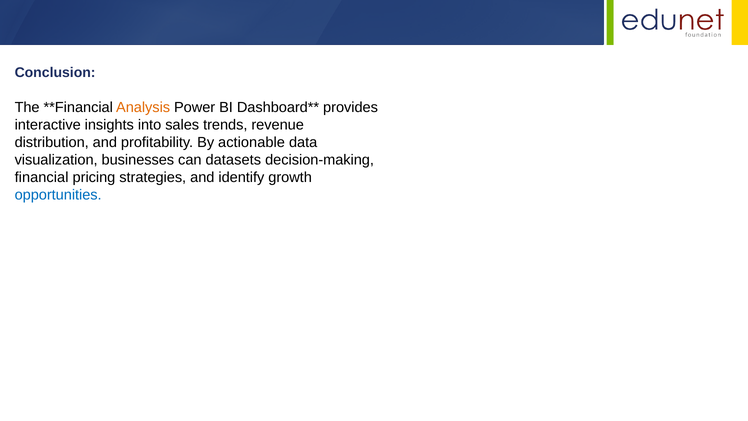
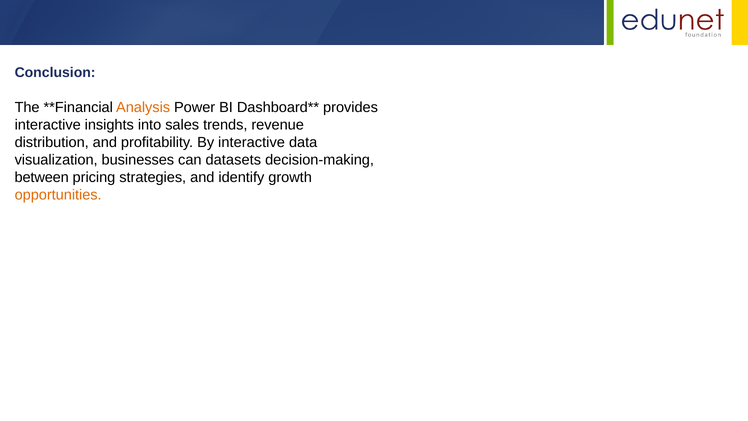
By actionable: actionable -> interactive (252, 142)
financial: financial -> between (42, 177)
opportunities colour: blue -> orange (58, 195)
